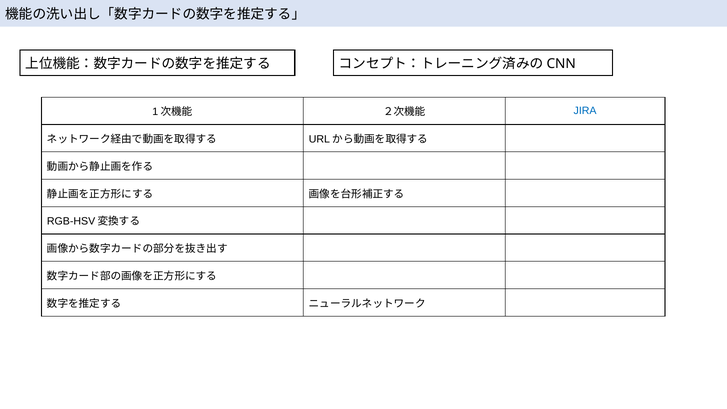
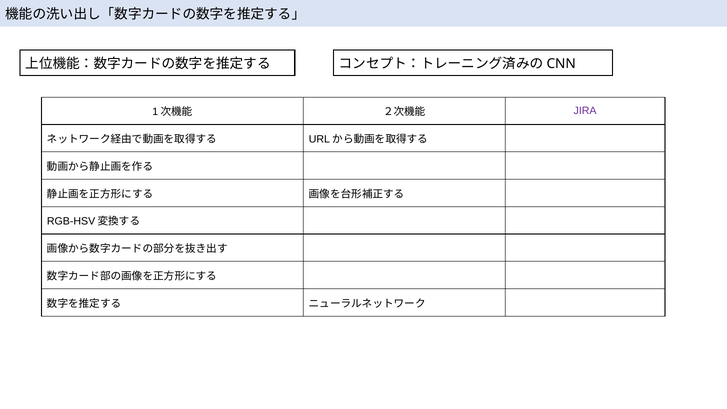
JIRA colour: blue -> purple (585, 111)
